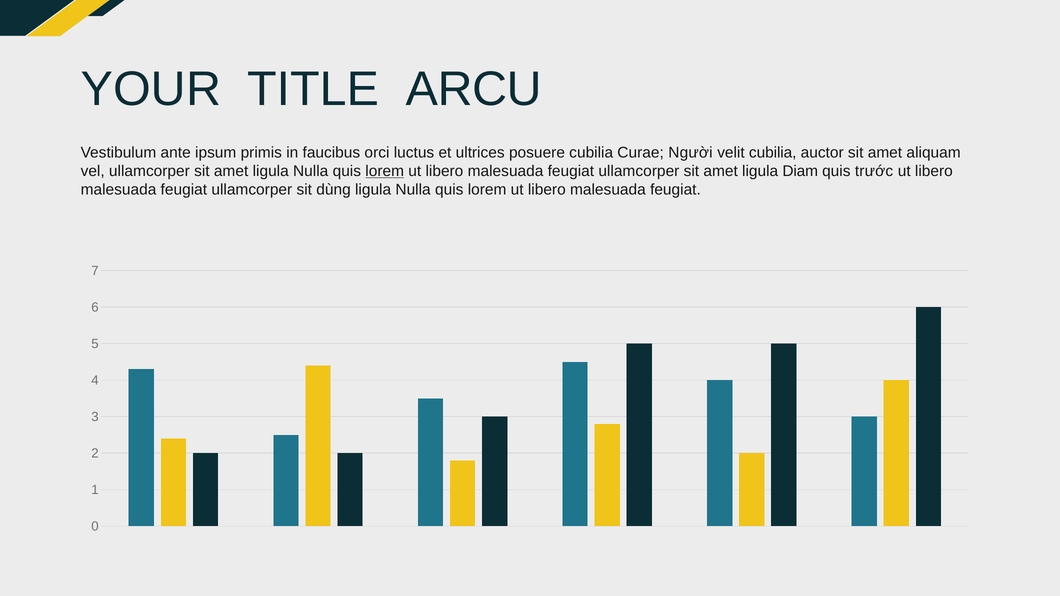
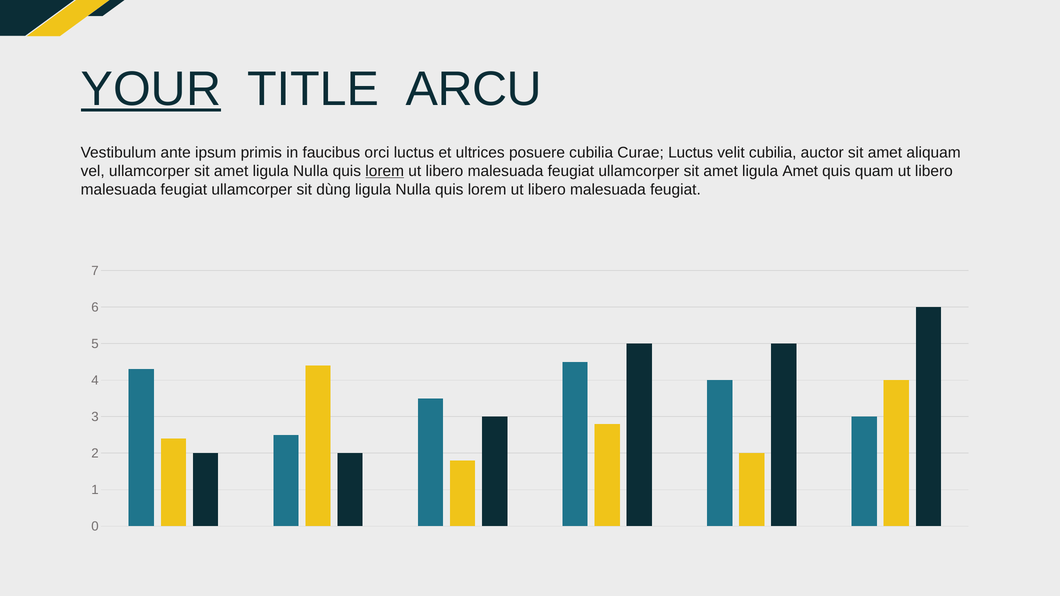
YOUR underline: none -> present (151, 89)
Curae Người: Người -> Luctus (691, 153)
ligula Diam: Diam -> Amet (800, 171)
trước: trước -> quam (874, 171)
